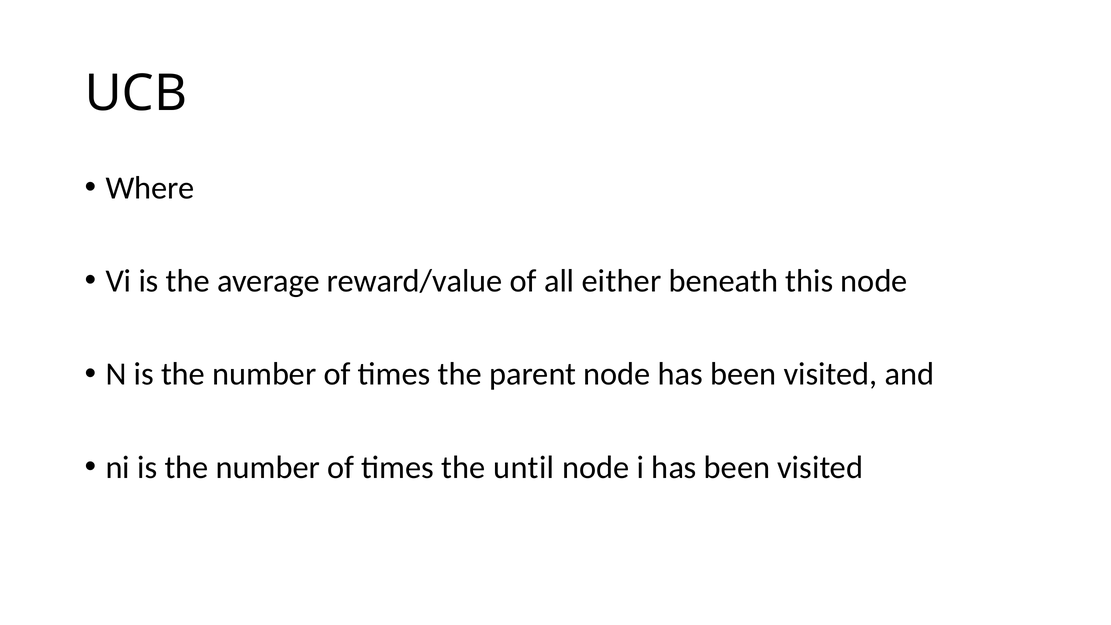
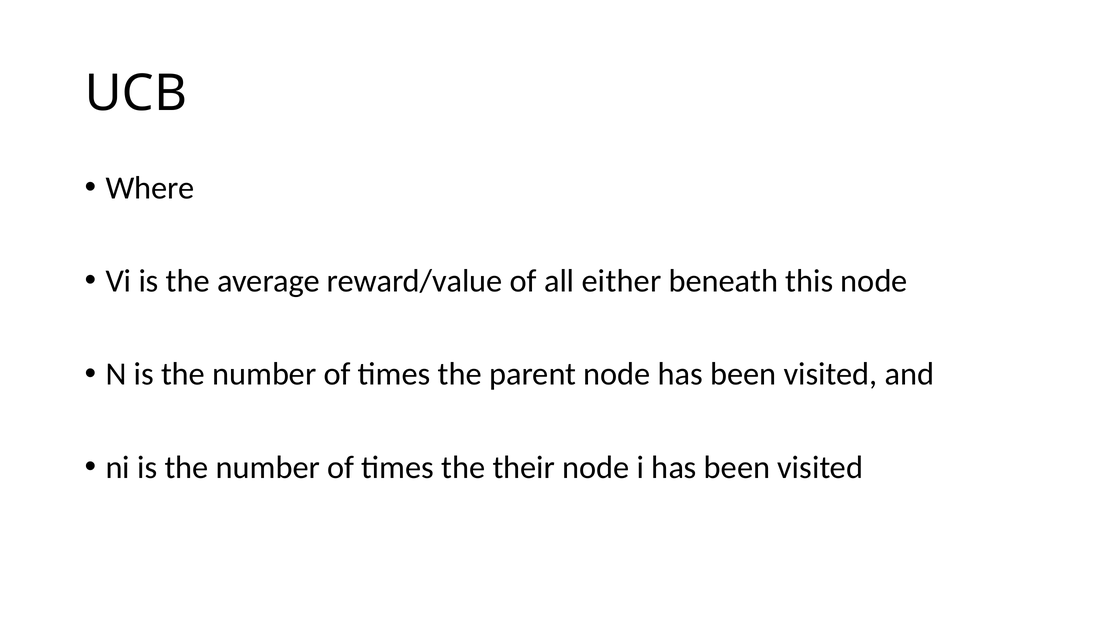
until: until -> their (524, 467)
